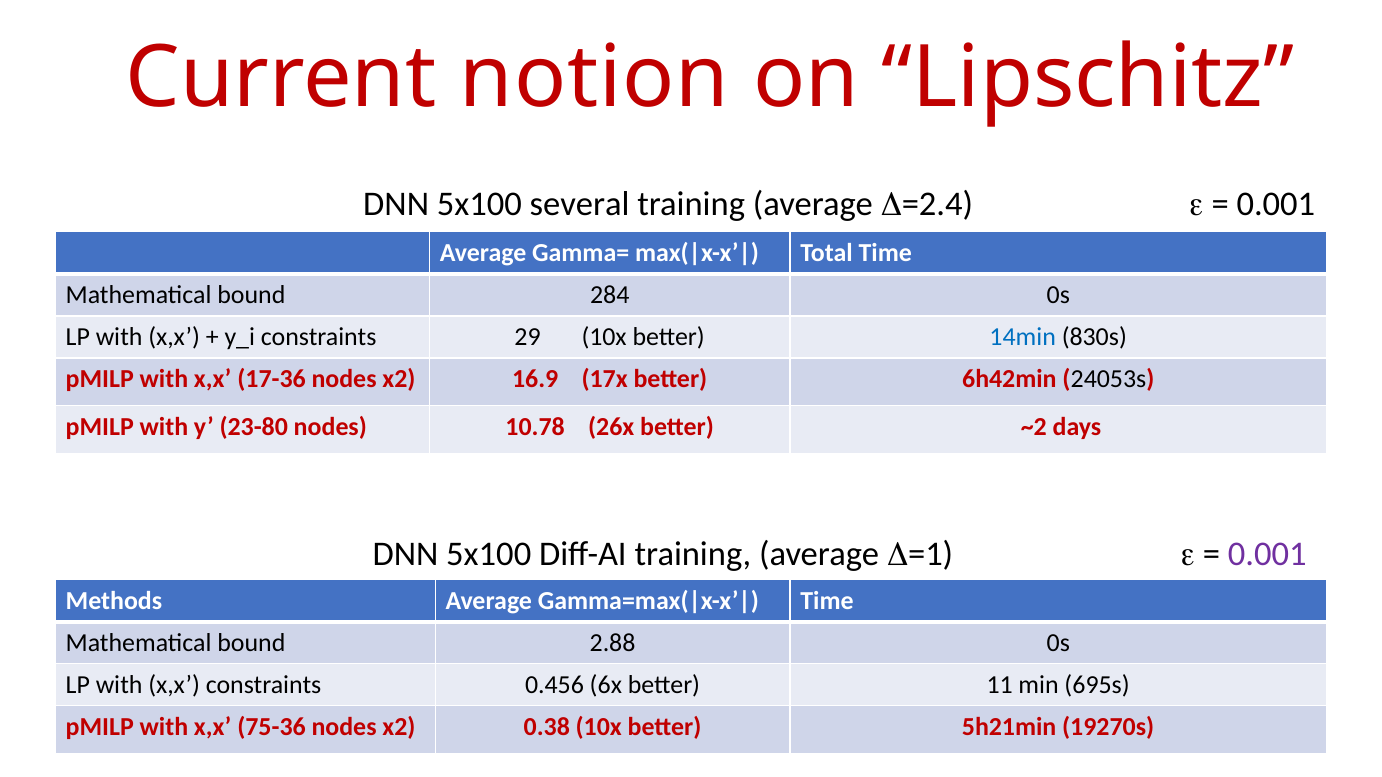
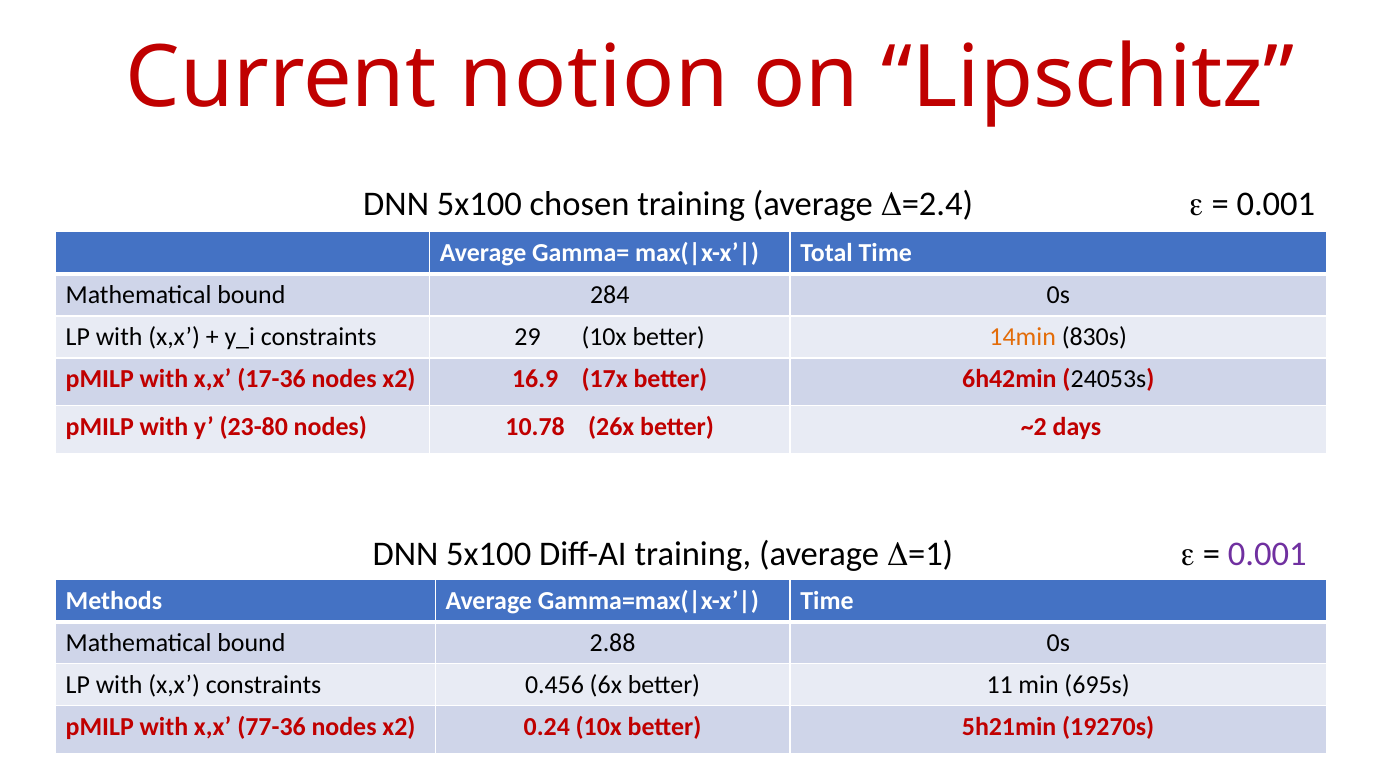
several: several -> chosen (580, 204)
14min colour: blue -> orange (1023, 337)
75-36: 75-36 -> 77-36 (272, 727)
0.38: 0.38 -> 0.24 (547, 727)
